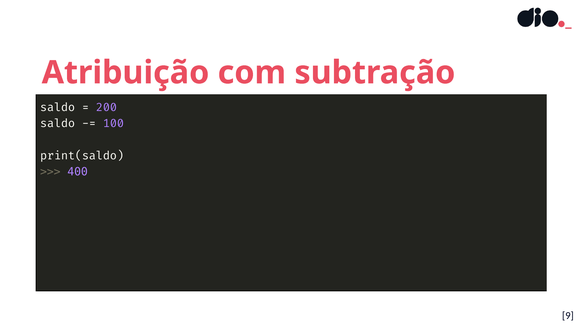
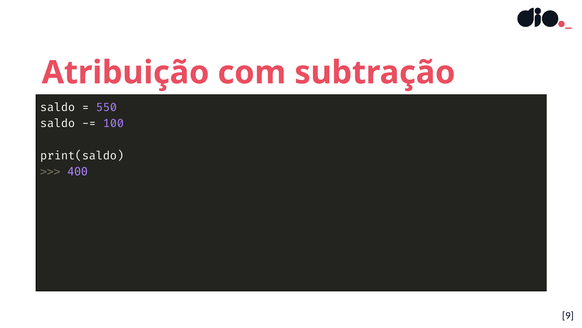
200: 200 -> 550 (106, 107)
